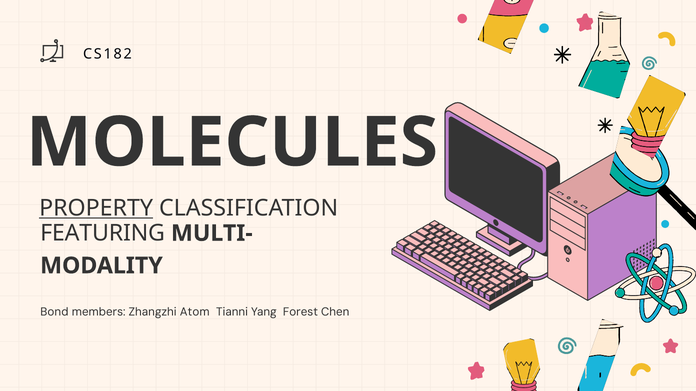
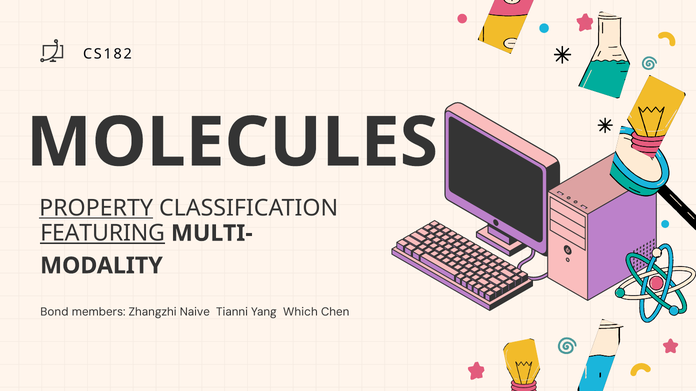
FEATURING underline: none -> present (103, 234)
Atom: Atom -> Naive (195, 312)
Forest: Forest -> Which (300, 312)
